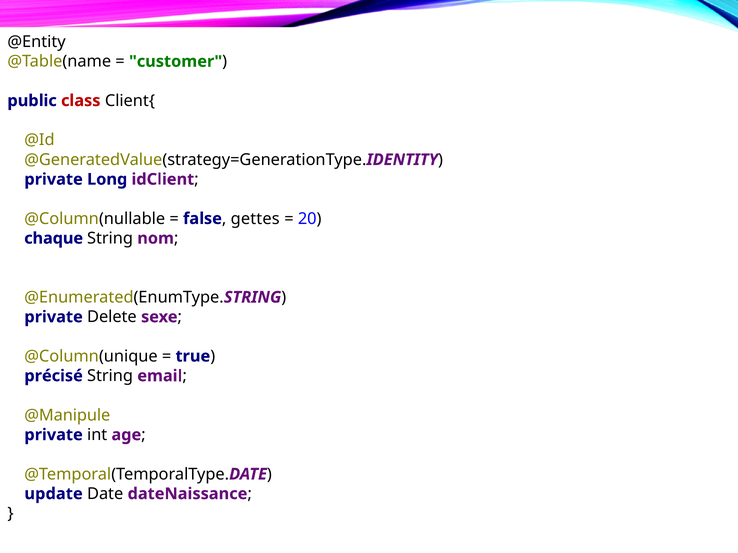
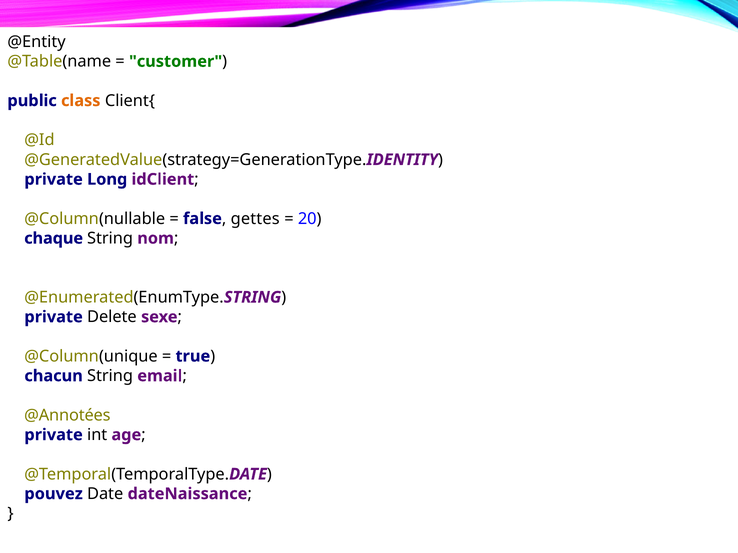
class colour: red -> orange (81, 101)
précisé: précisé -> chacun (54, 376)
@Manipule: @Manipule -> @Annotées (67, 416)
update: update -> pouvez (54, 494)
